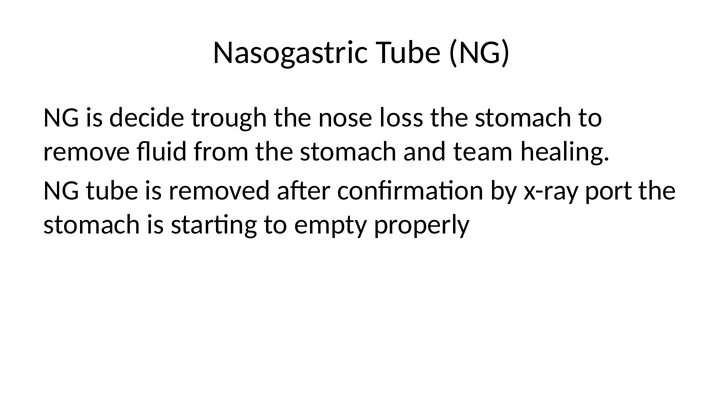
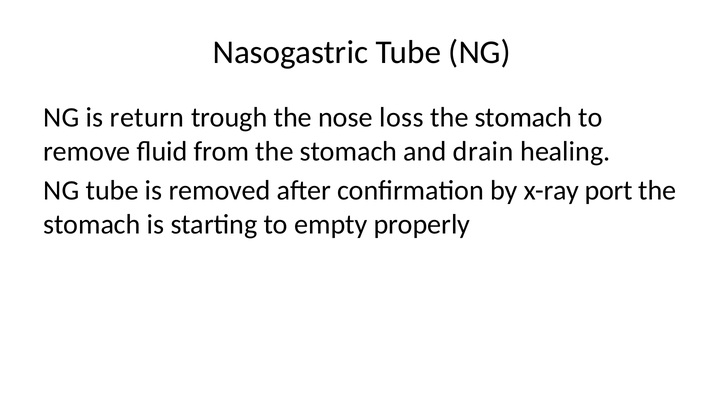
decide: decide -> return (147, 118)
team: team -> drain (483, 151)
